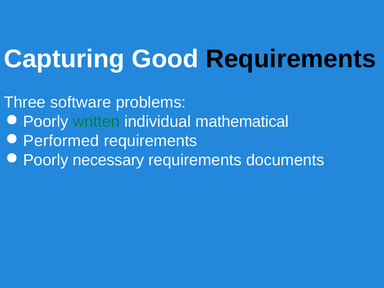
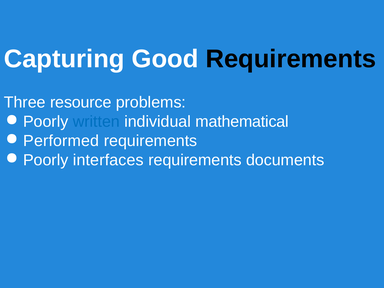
software: software -> resource (81, 102)
written colour: green -> blue (96, 122)
necessary: necessary -> interfaces (108, 160)
